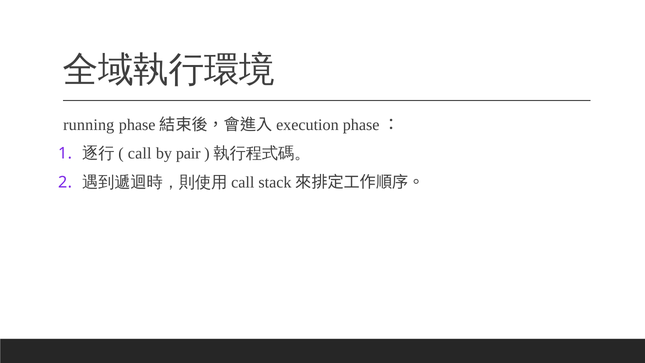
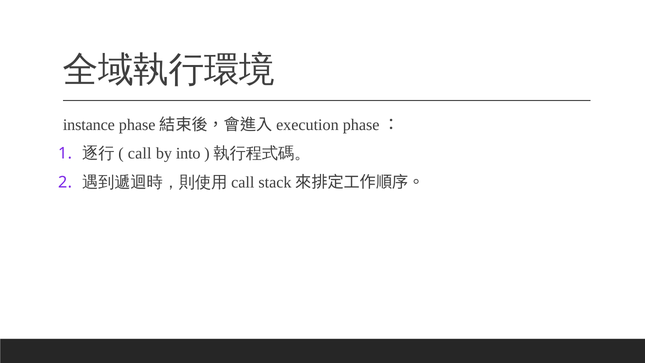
running: running -> instance (89, 125)
pair: pair -> into (188, 154)
